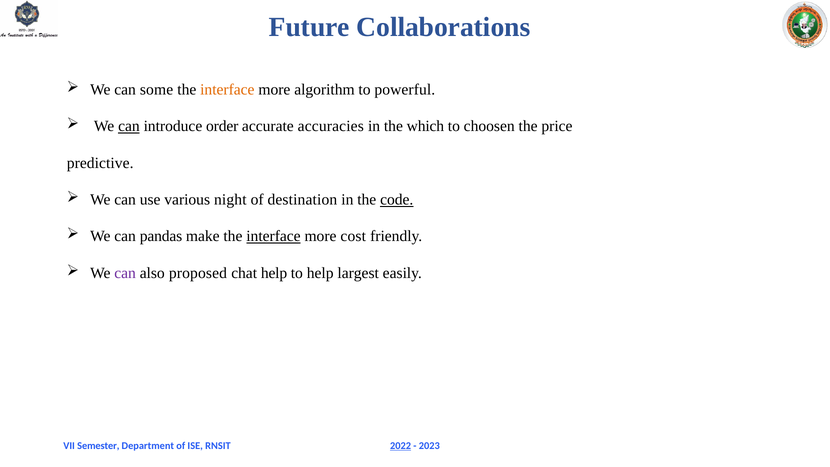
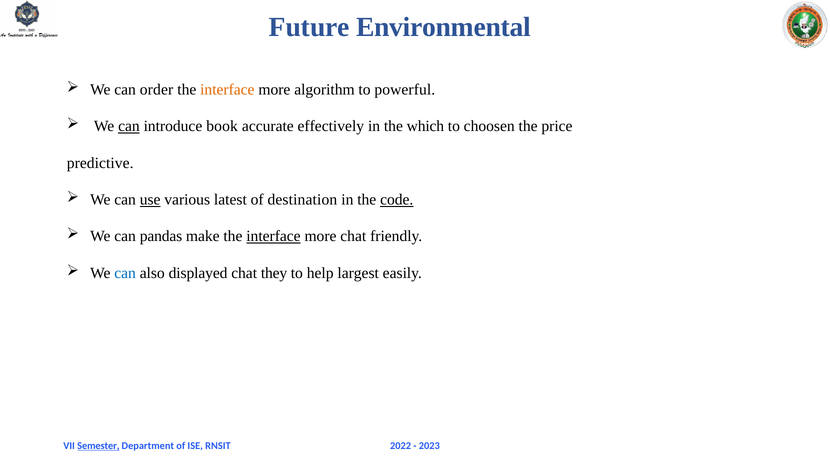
Collaborations: Collaborations -> Environmental (443, 27)
some: some -> order (157, 90)
order: order -> book (222, 126)
accuracies: accuracies -> effectively (331, 126)
use underline: none -> present (150, 200)
night: night -> latest (230, 200)
more cost: cost -> chat (353, 236)
can colour: purple -> blue (125, 273)
proposed: proposed -> displayed (198, 273)
chat help: help -> they (274, 273)
Semester underline: none -> present (98, 446)
2022 underline: present -> none (401, 446)
